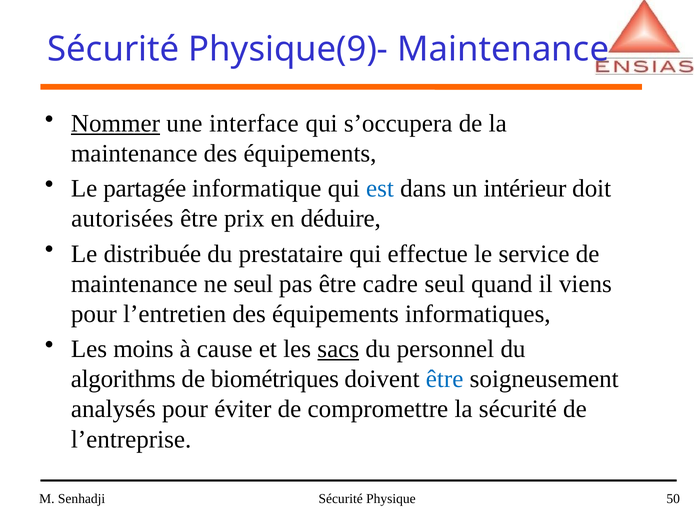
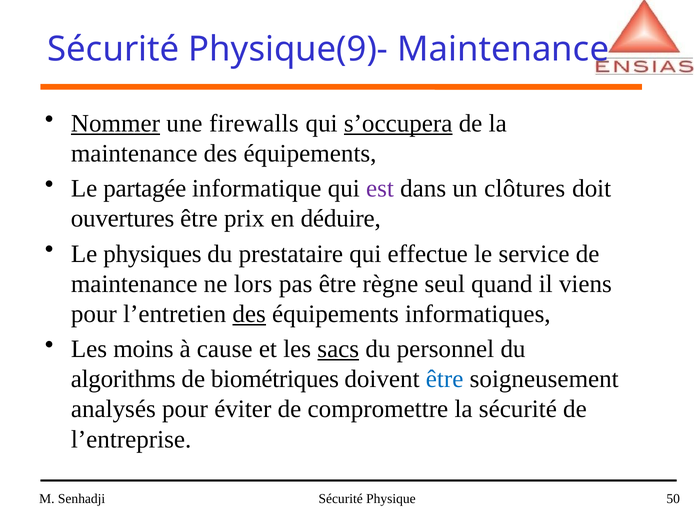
interface: interface -> firewalls (254, 123)
s’occupera underline: none -> present (398, 123)
est colour: blue -> purple (380, 188)
intérieur: intérieur -> clôtures (525, 188)
autorisées: autorisées -> ouvertures (123, 218)
distribuée: distribuée -> physiques (152, 253)
ne seul: seul -> lors (253, 284)
cadre: cadre -> règne (390, 284)
des underline: none -> present (249, 314)
